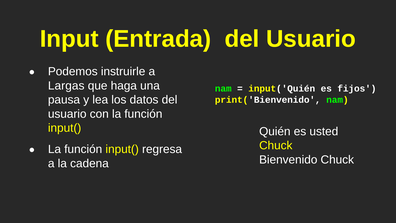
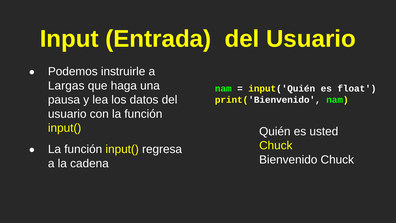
fijos: fijos -> float (357, 89)
